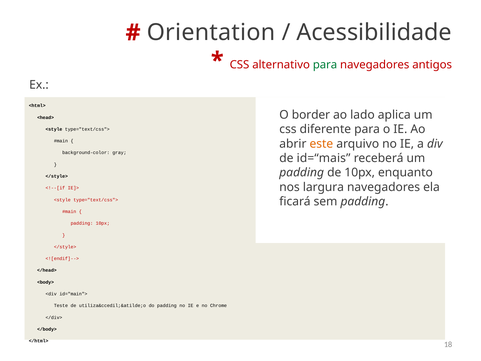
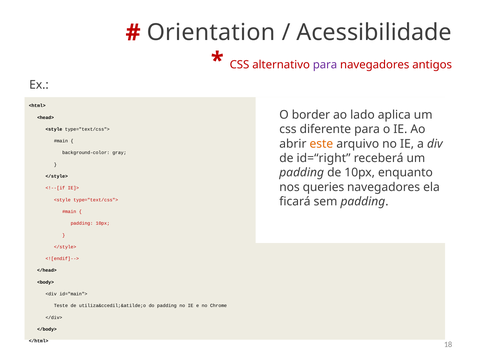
para colour: green -> purple (325, 65)
id=“mais: id=“mais -> id=“right (324, 158)
largura: largura -> queries (323, 187)
